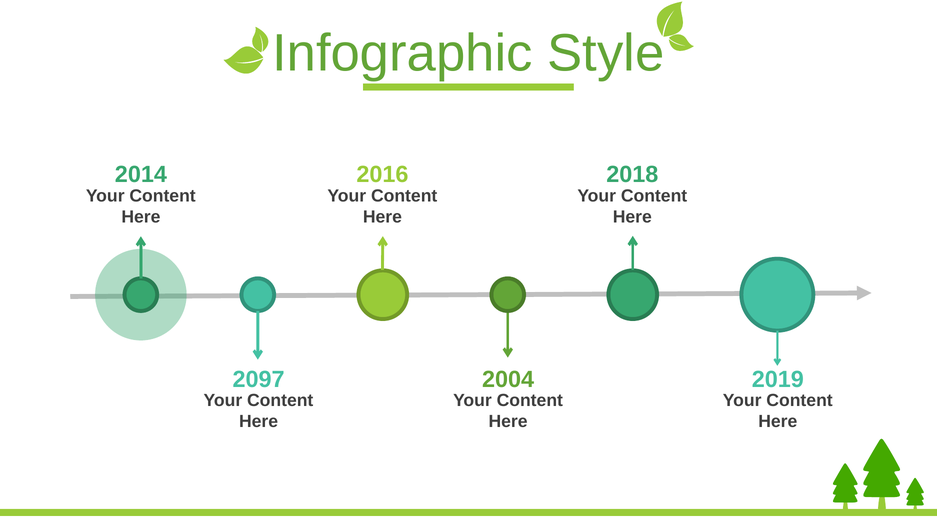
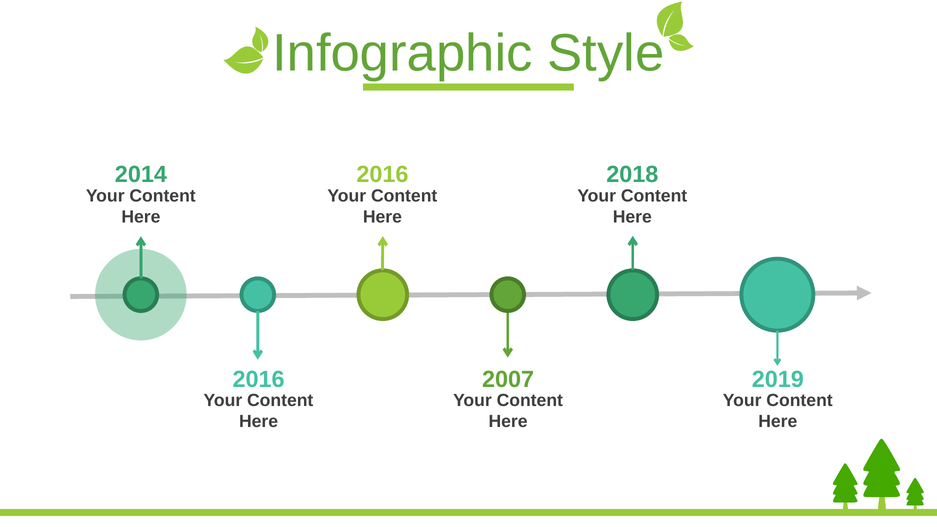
2097: 2097 -> 2016 (259, 380)
2004: 2004 -> 2007 (508, 380)
